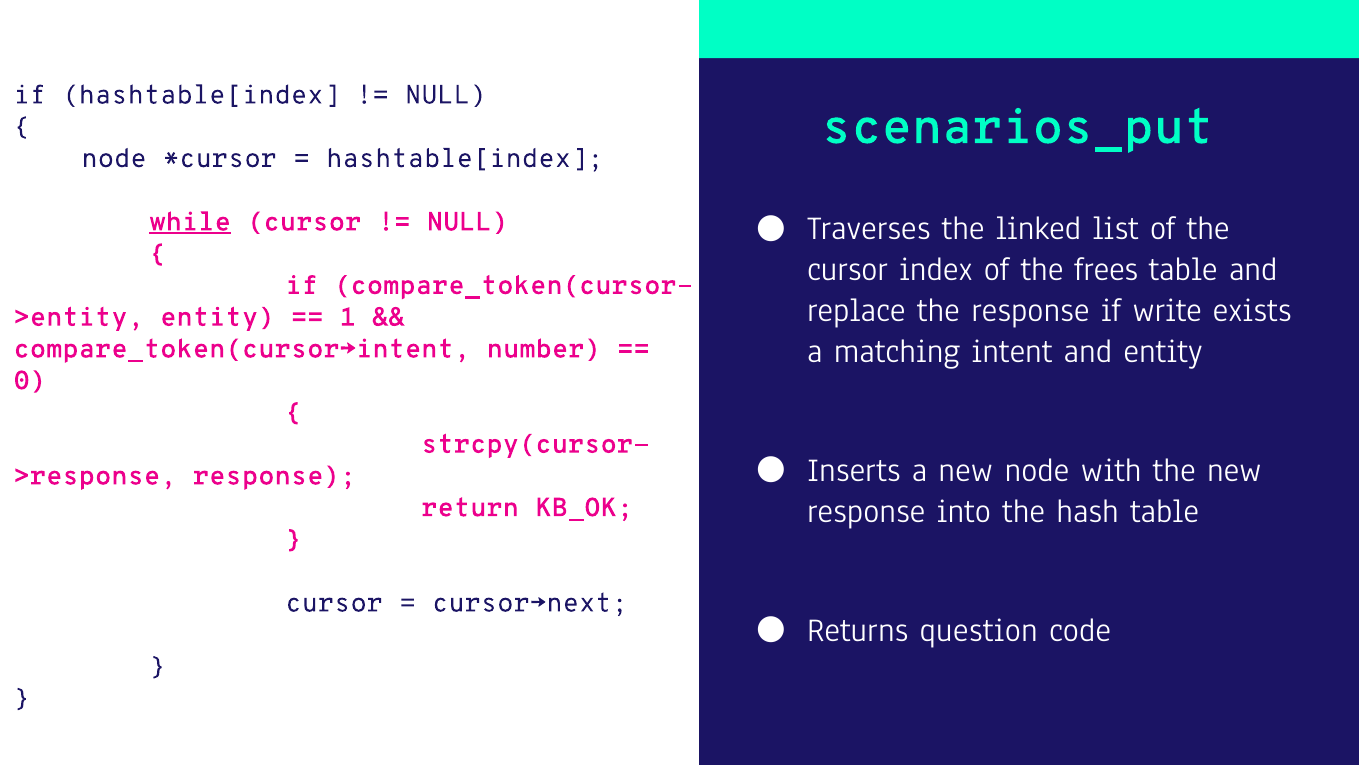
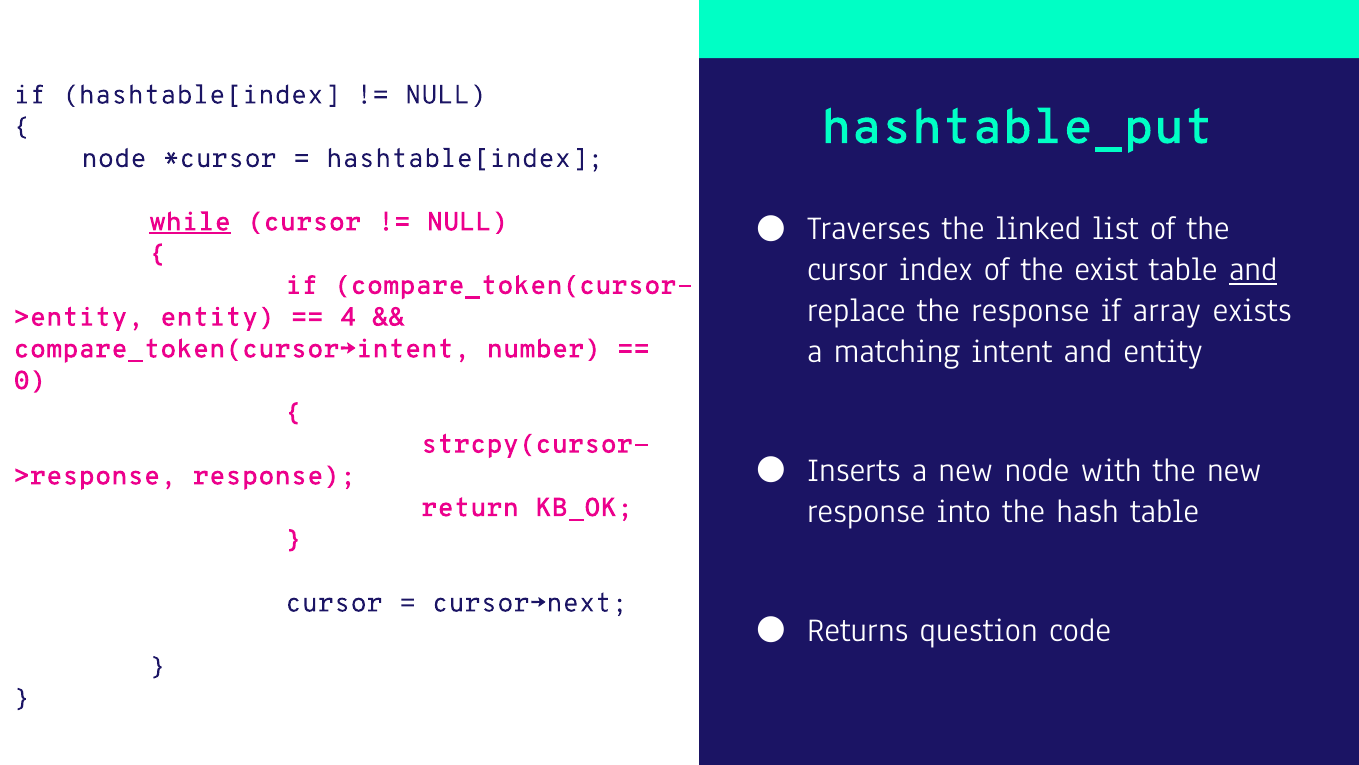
scenarios_put: scenarios_put -> hashtable_put (1018, 127)
frees: frees -> exist (1106, 269)
and underline: none -> present (1253, 269)
write: write -> array (1167, 310)
1: 1 -> 4 (348, 317)
